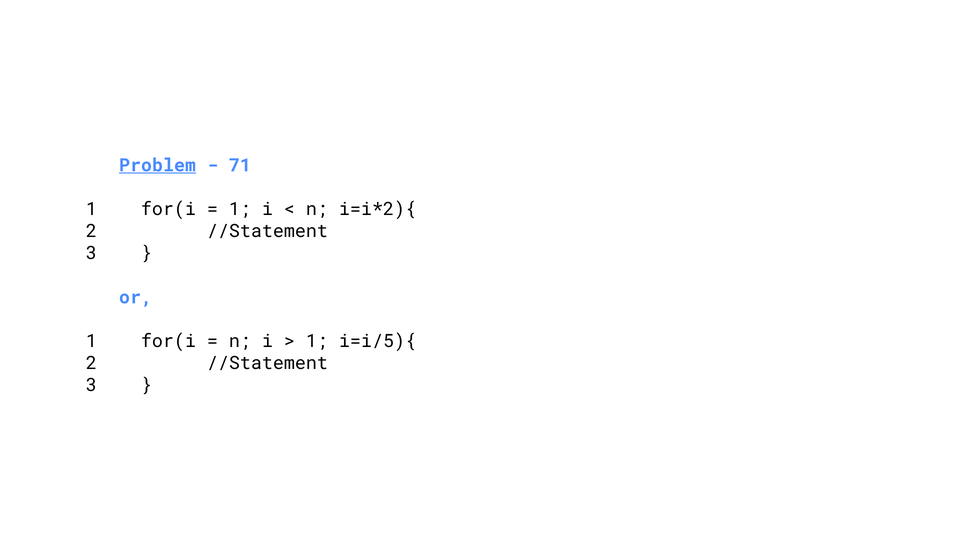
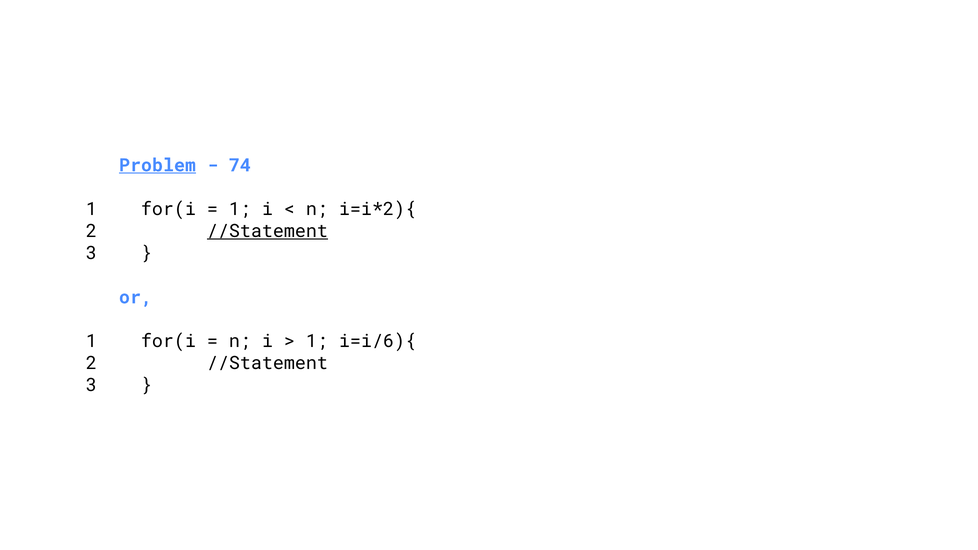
71: 71 -> 74 (240, 165)
//Statement underline: none -> present (267, 231)
i=i/5){: i=i/5){ -> i=i/6){ (378, 341)
